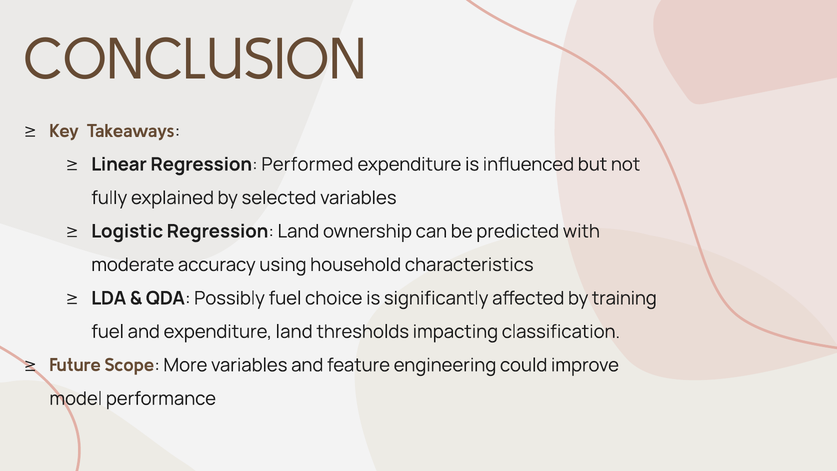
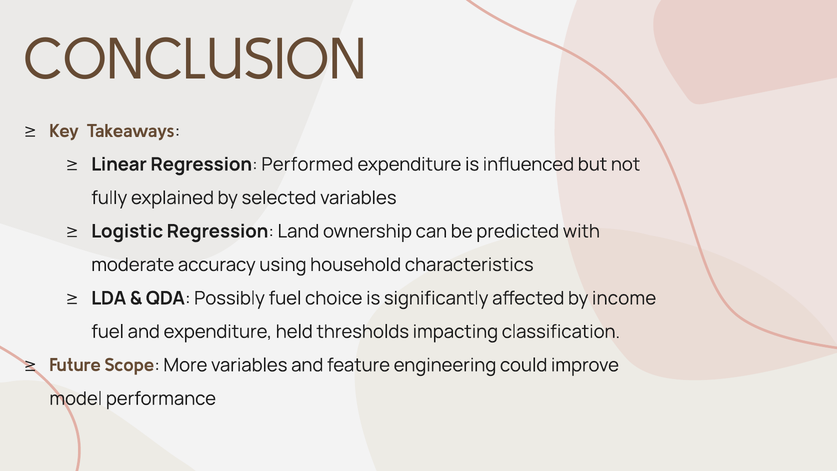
training: training -> income (624, 298)
expenditure land: land -> held (294, 332)
